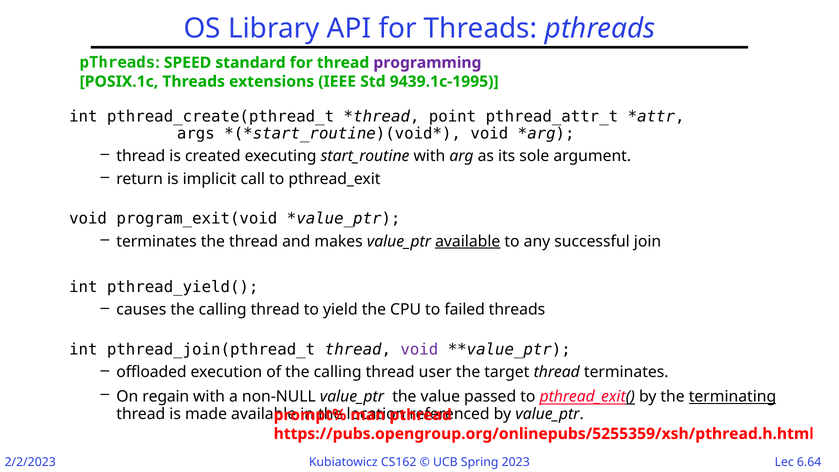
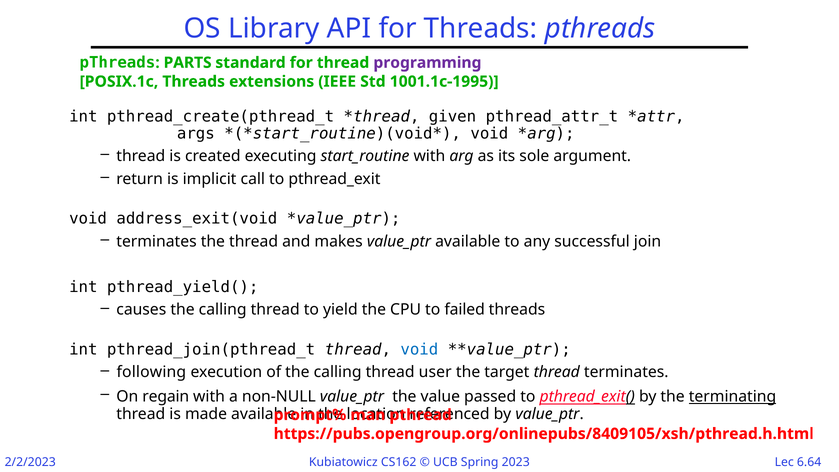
SPEED: SPEED -> PARTS (188, 63)
9439.1c-1995: 9439.1c-1995 -> 1001.1c-1995 (444, 82)
point: point -> given (453, 116)
program_exit(void: program_exit(void -> address_exit(void (197, 219)
available underline: present -> none (468, 241)
void colour: purple -> blue (419, 349)
offloaded: offloaded -> following (151, 372)
https://pubs.opengroup.org/onlinepubs/5255359/xsh/pthread.h.html: https://pubs.opengroup.org/onlinepubs/5255359/xsh/pthread.h.html -> https://pubs.opengroup.org/onlinepubs/8409105/xsh/pthread.h.html (544, 434)
